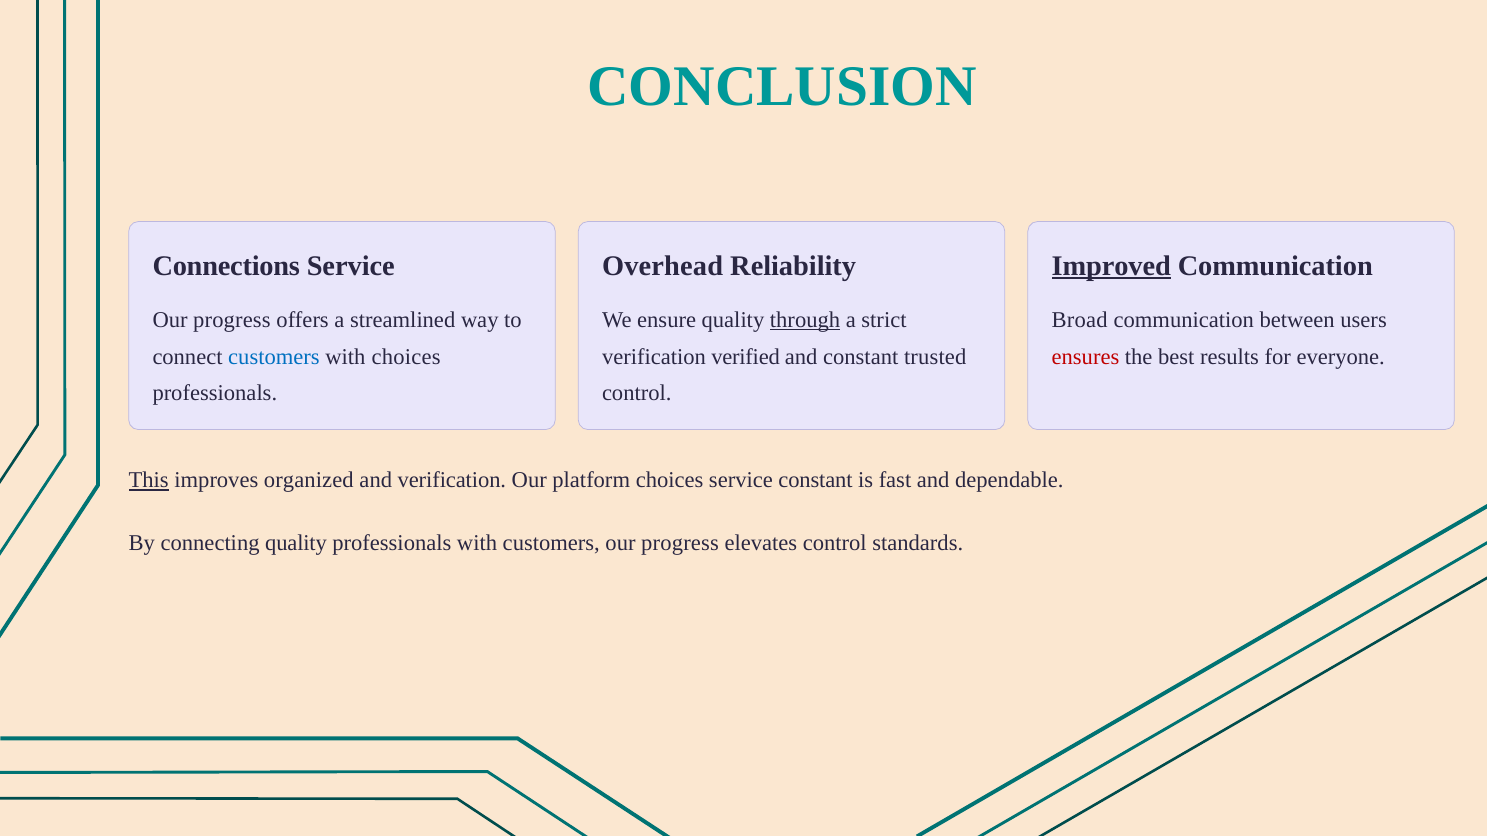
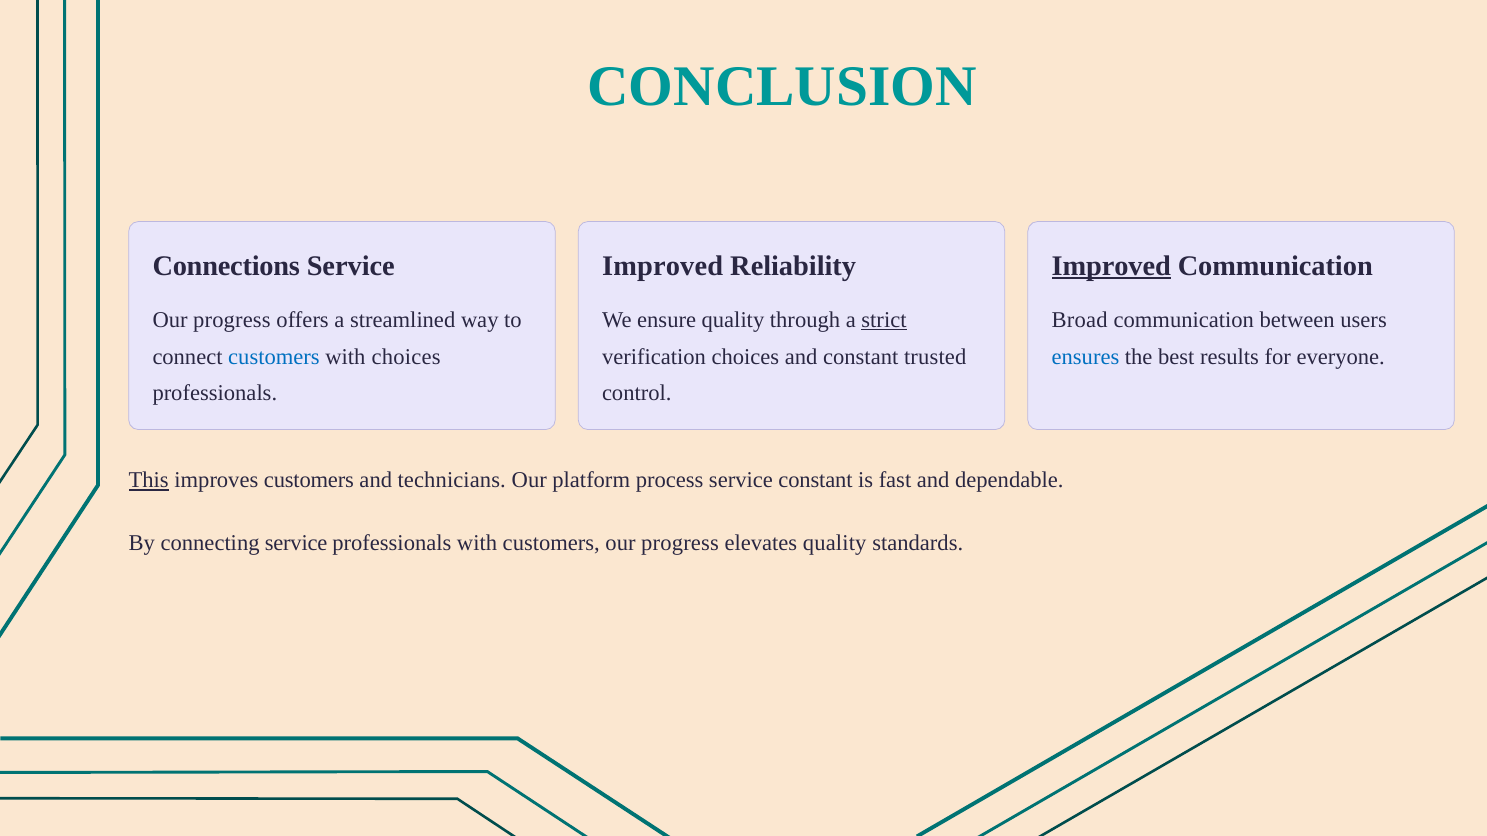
Overhead: Overhead -> Improved (663, 266)
through underline: present -> none (805, 320)
strict underline: none -> present (884, 320)
verification verified: verified -> choices (745, 357)
ensures colour: red -> blue (1085, 357)
improves organized: organized -> customers (309, 481)
and verification: verification -> technicians (452, 481)
platform choices: choices -> process (670, 481)
connecting quality: quality -> service (296, 543)
elevates control: control -> quality (835, 543)
